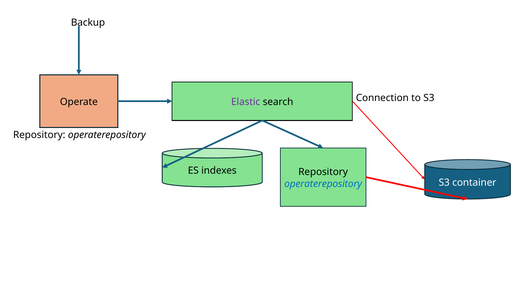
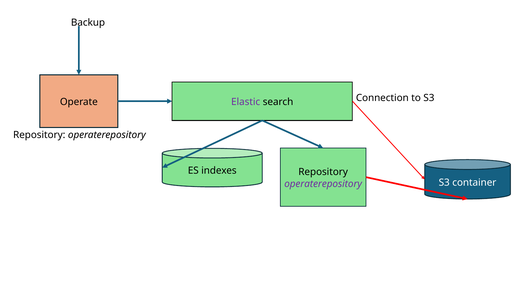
operaterepository colour: blue -> purple (323, 184)
